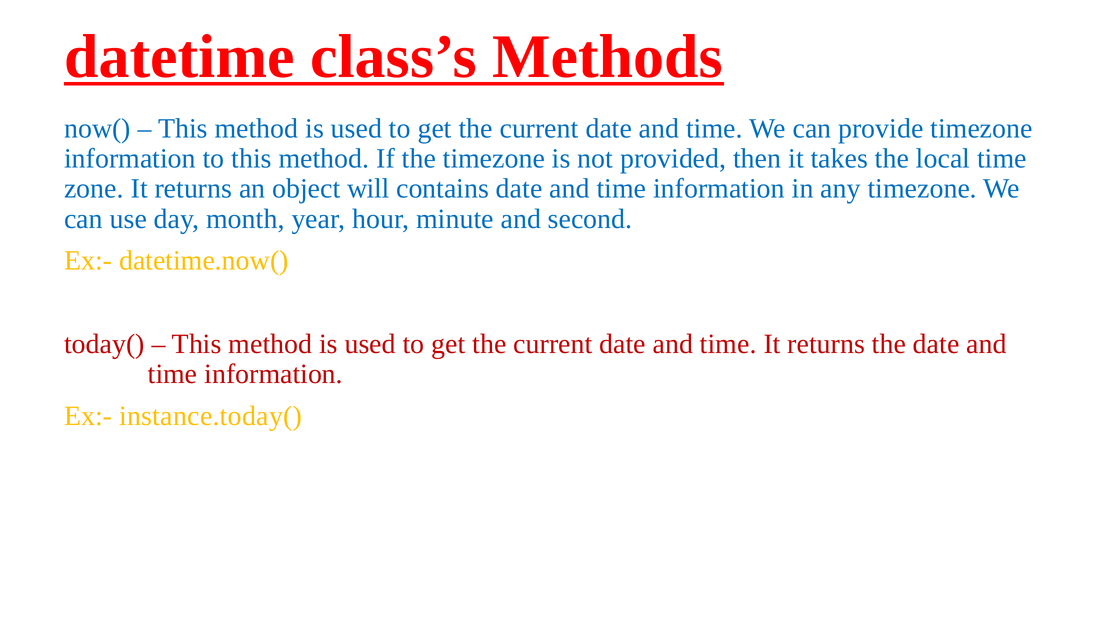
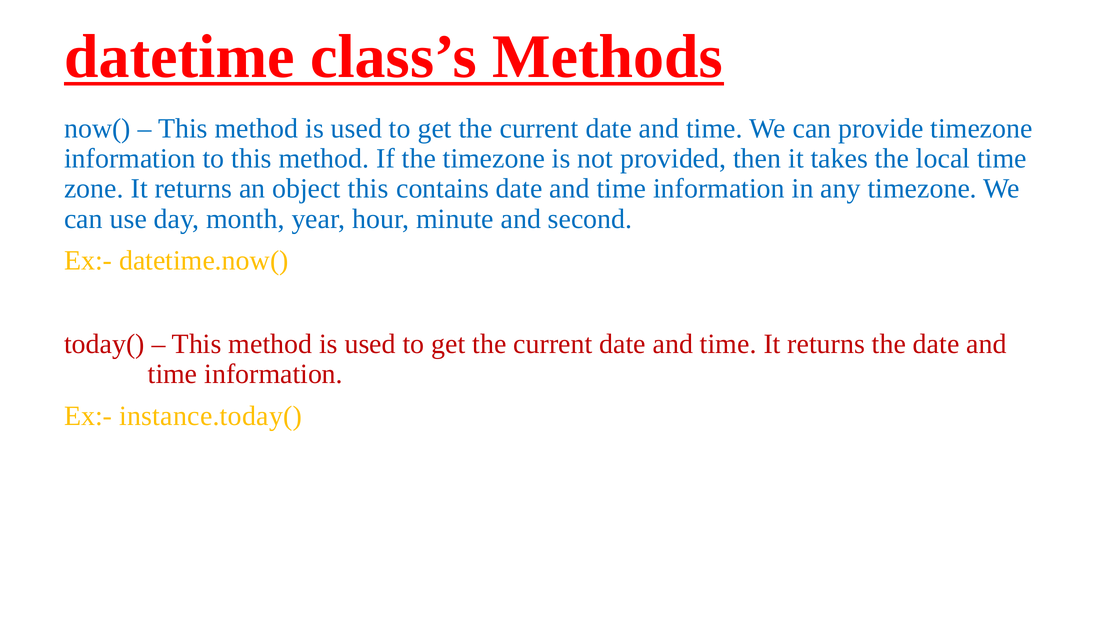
object will: will -> this (368, 189)
